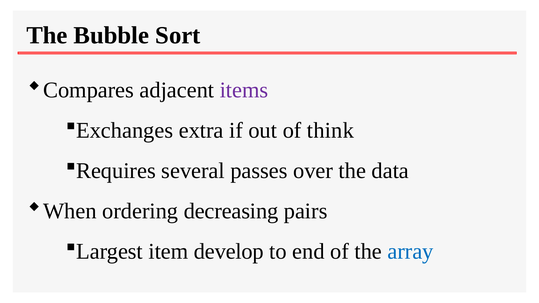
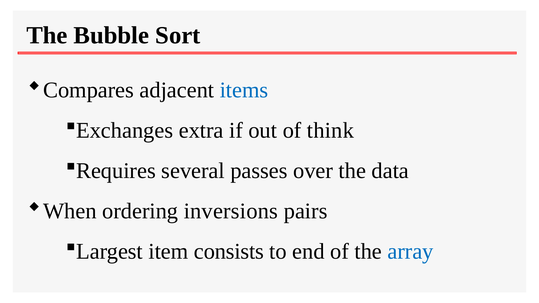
items colour: purple -> blue (244, 90)
decreasing: decreasing -> inversions (231, 211)
develop: develop -> consists (229, 252)
